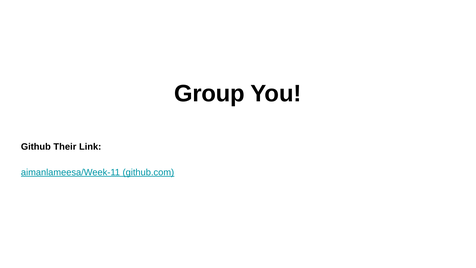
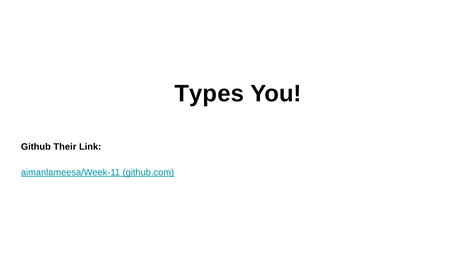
Group: Group -> Types (209, 94)
